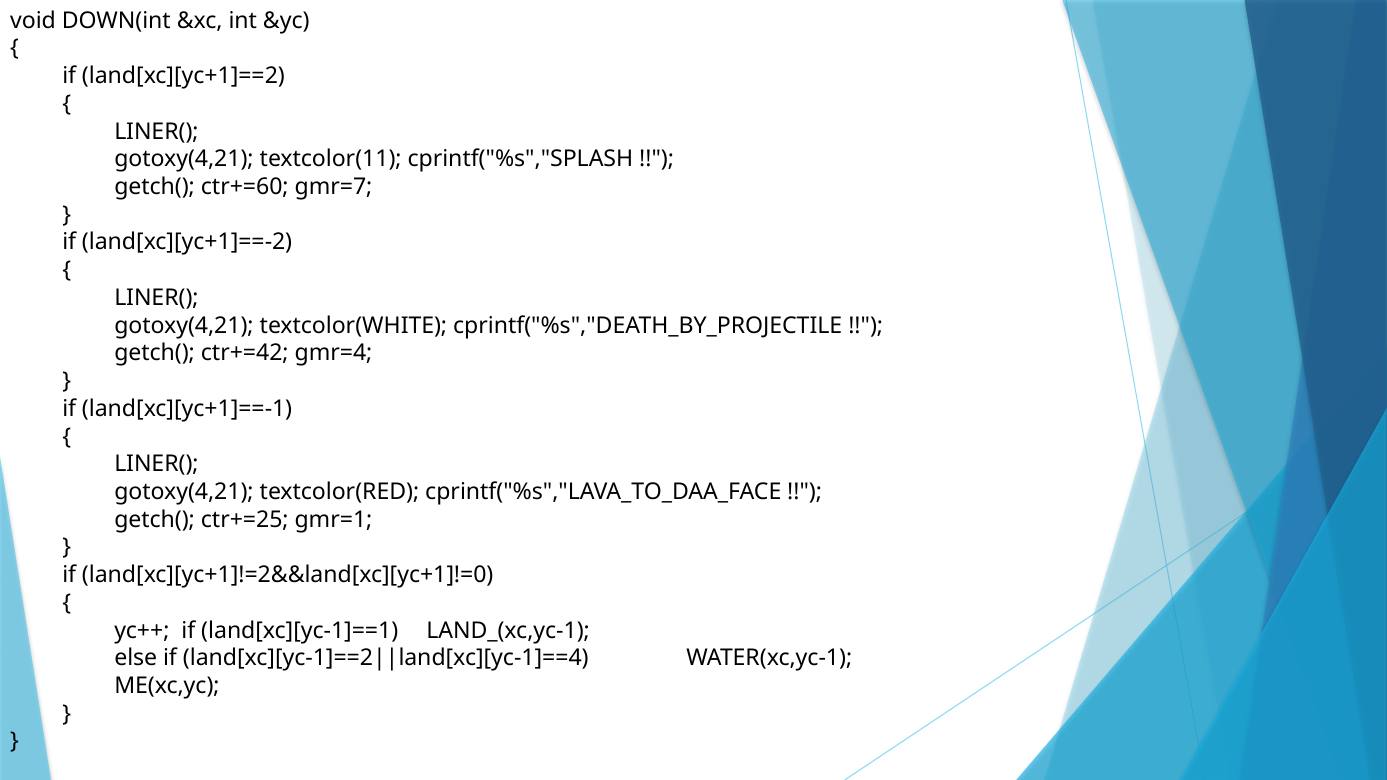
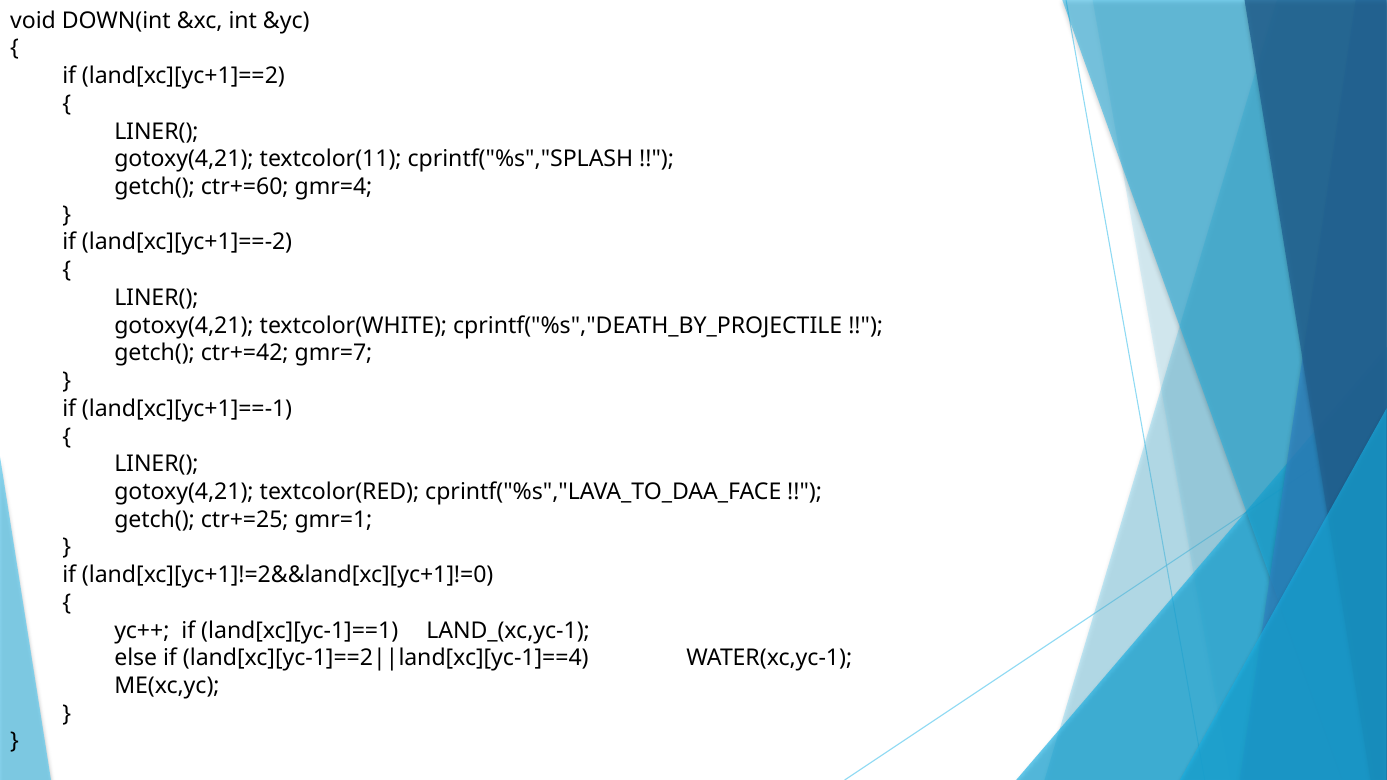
gmr=7: gmr=7 -> gmr=4 (334, 187)
gmr=4: gmr=4 -> gmr=7 (334, 353)
